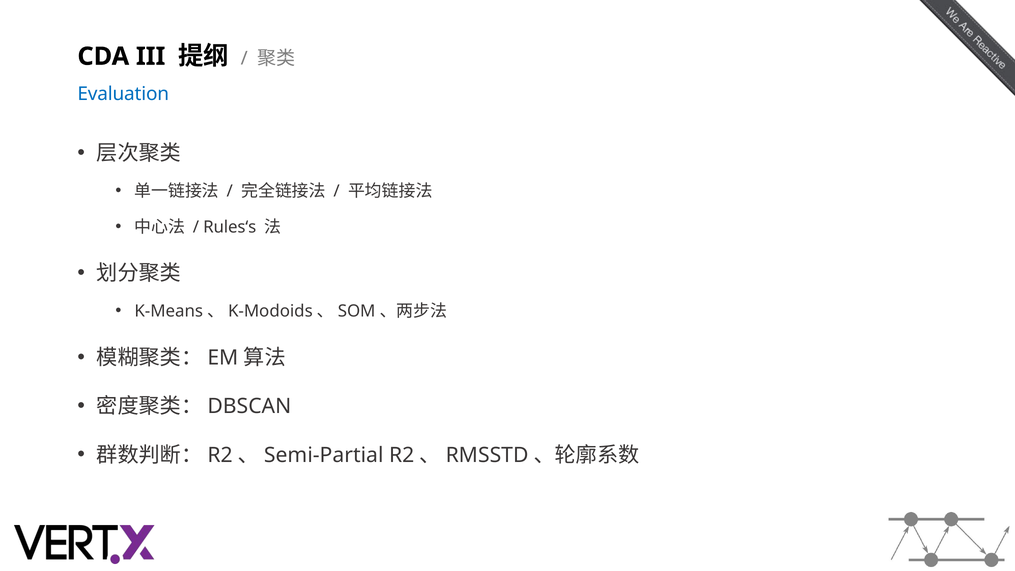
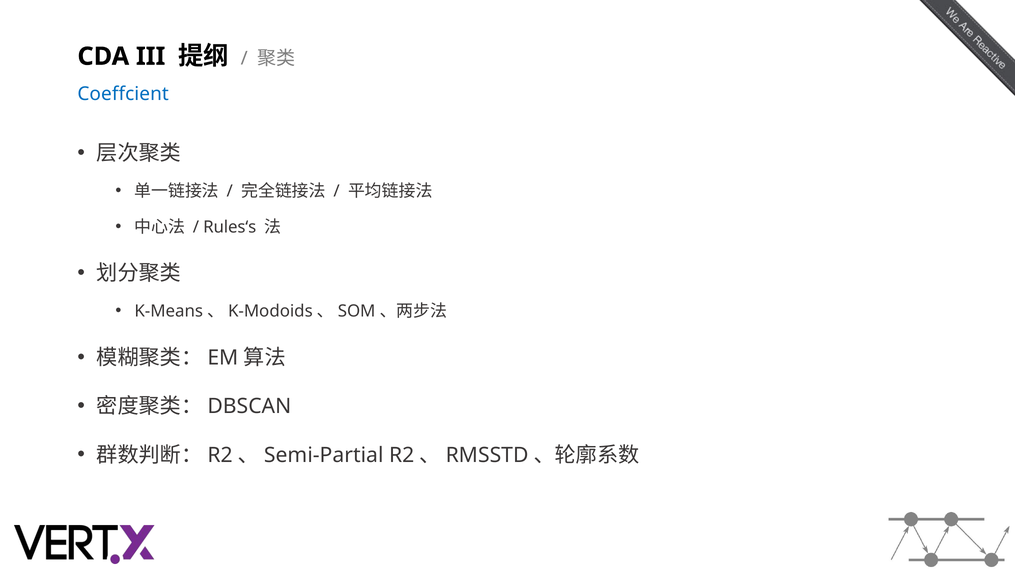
Evaluation: Evaluation -> Coeffcient (123, 94)
